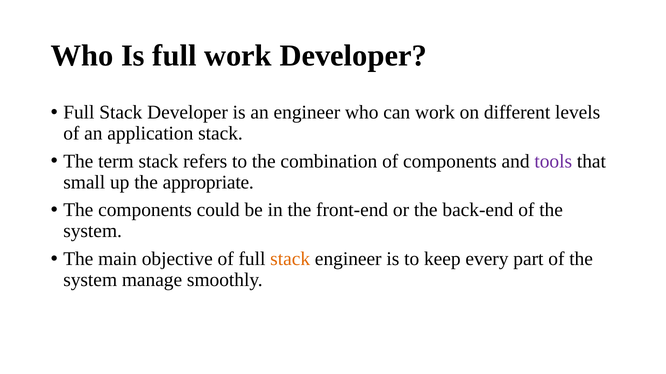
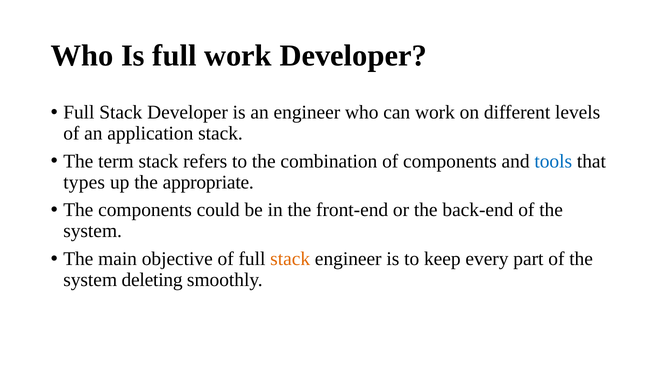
tools colour: purple -> blue (553, 162)
small: small -> types (84, 182)
manage: manage -> deleting (152, 280)
